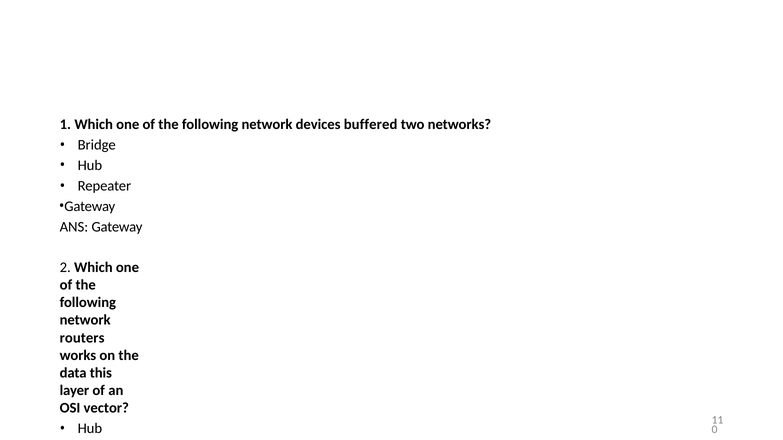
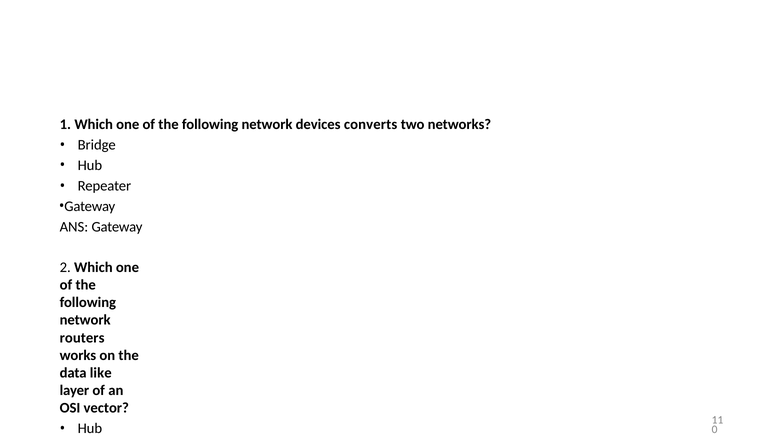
buffered: buffered -> converts (371, 125)
this: this -> like (101, 373)
